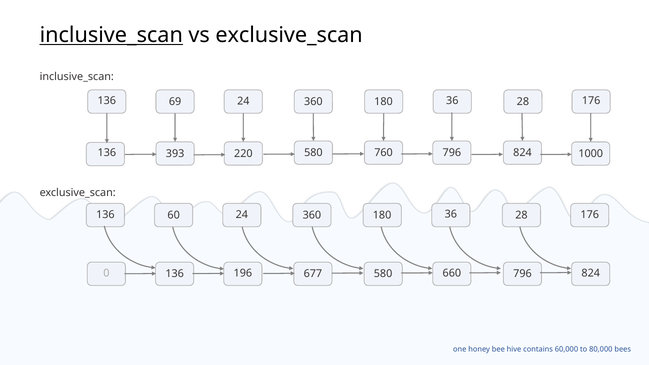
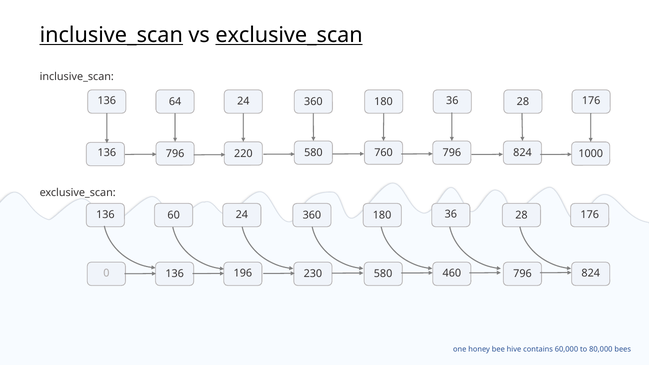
exclusive_scan underline: none -> present (289, 35)
69: 69 -> 64 (175, 102)
136 393: 393 -> 796 (175, 154)
677: 677 -> 230 (313, 274)
660: 660 -> 460 (452, 273)
